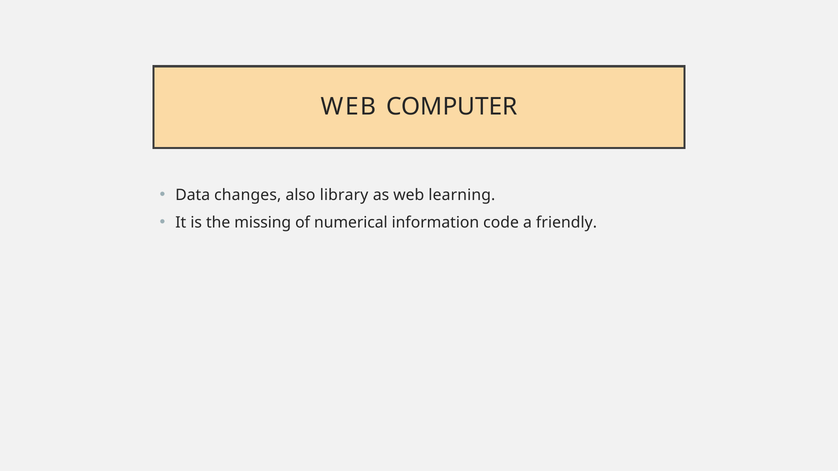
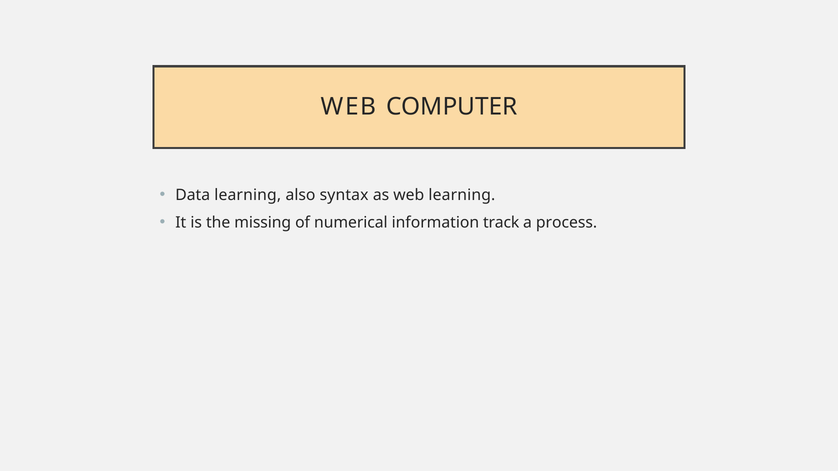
Data changes: changes -> learning (248, 195)
library: library -> syntax (344, 195)
code: code -> track (501, 223)
friendly: friendly -> process (567, 223)
